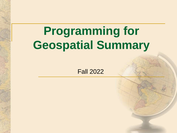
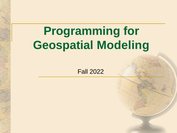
Summary: Summary -> Modeling (123, 45)
